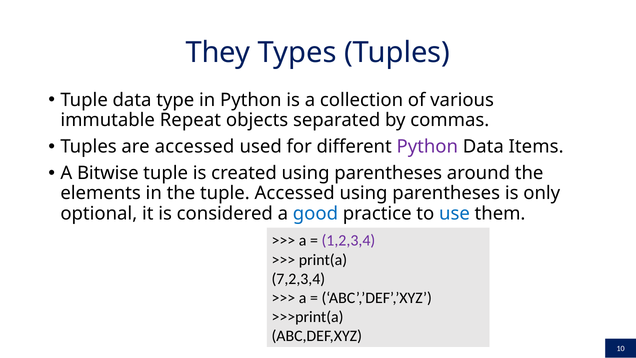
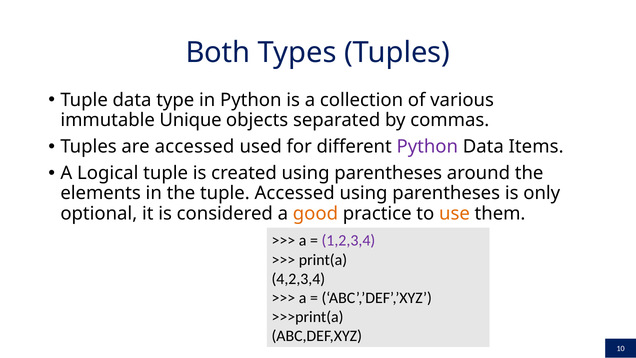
They: They -> Both (218, 53)
Repeat: Repeat -> Unique (191, 120)
Bitwise: Bitwise -> Logical (108, 173)
good colour: blue -> orange (315, 213)
use colour: blue -> orange (454, 213)
7,2,3,4: 7,2,3,4 -> 4,2,3,4 (298, 279)
